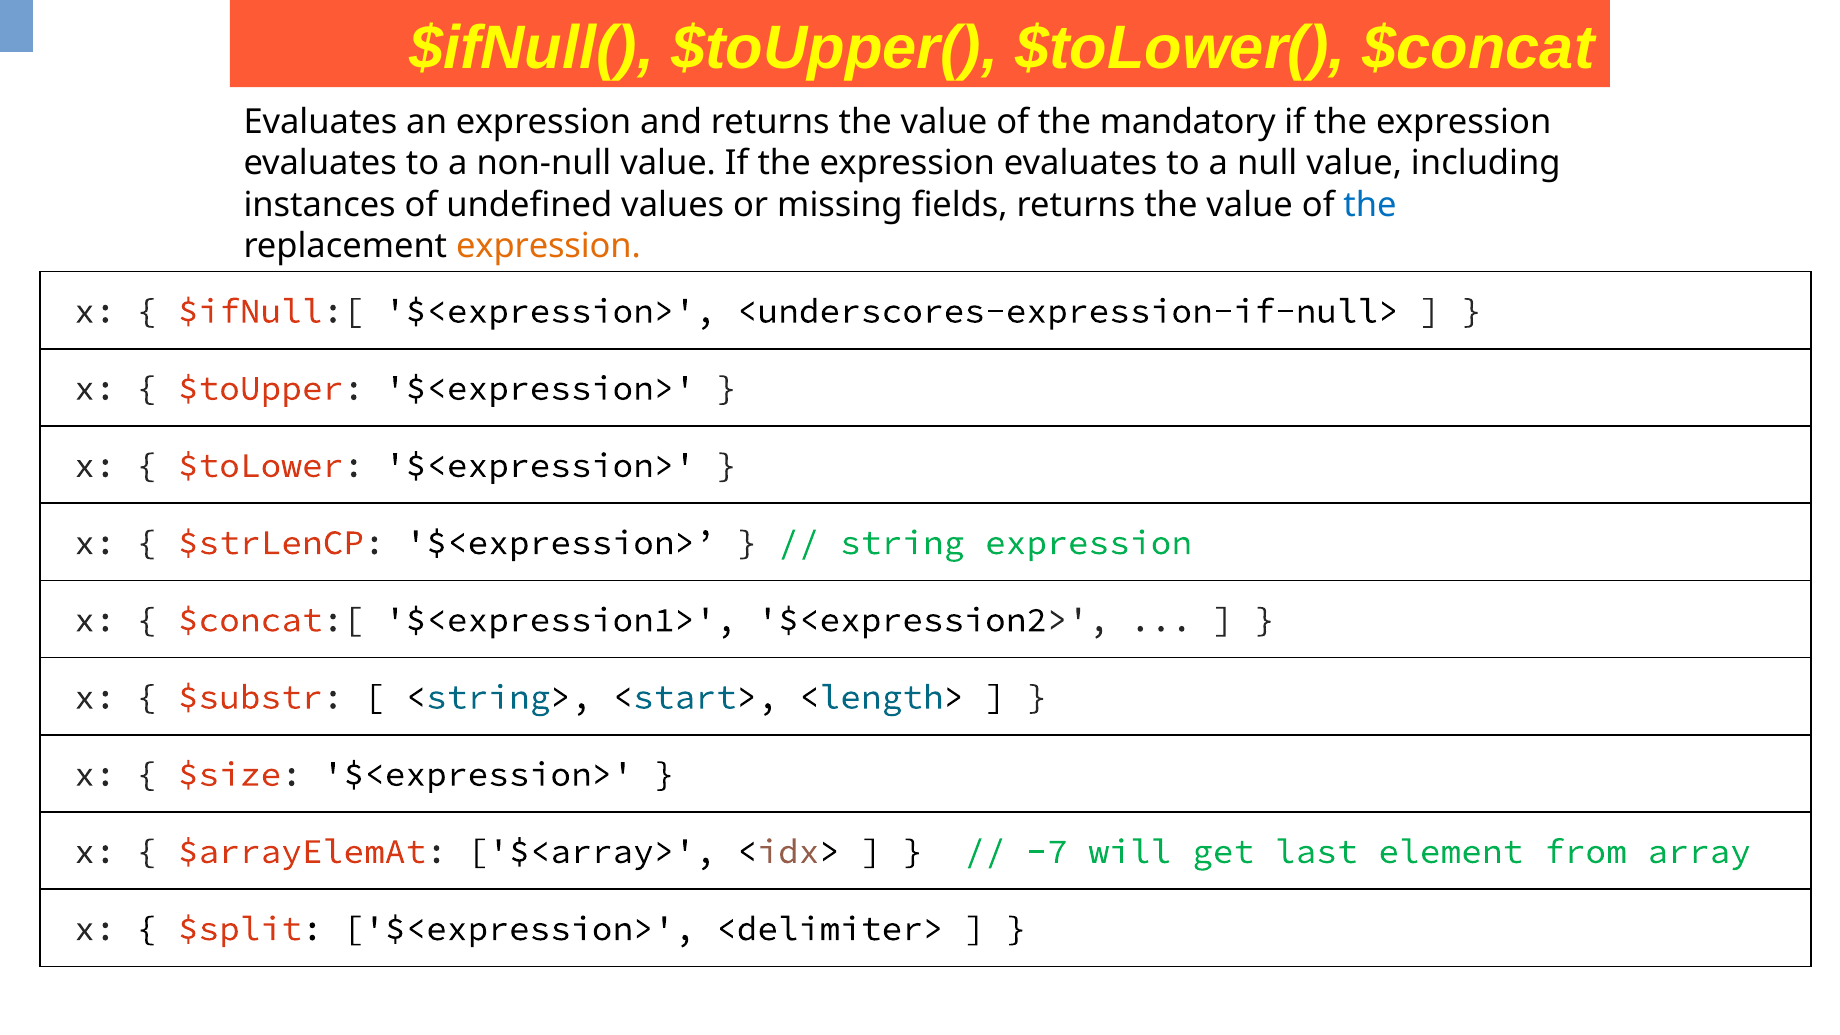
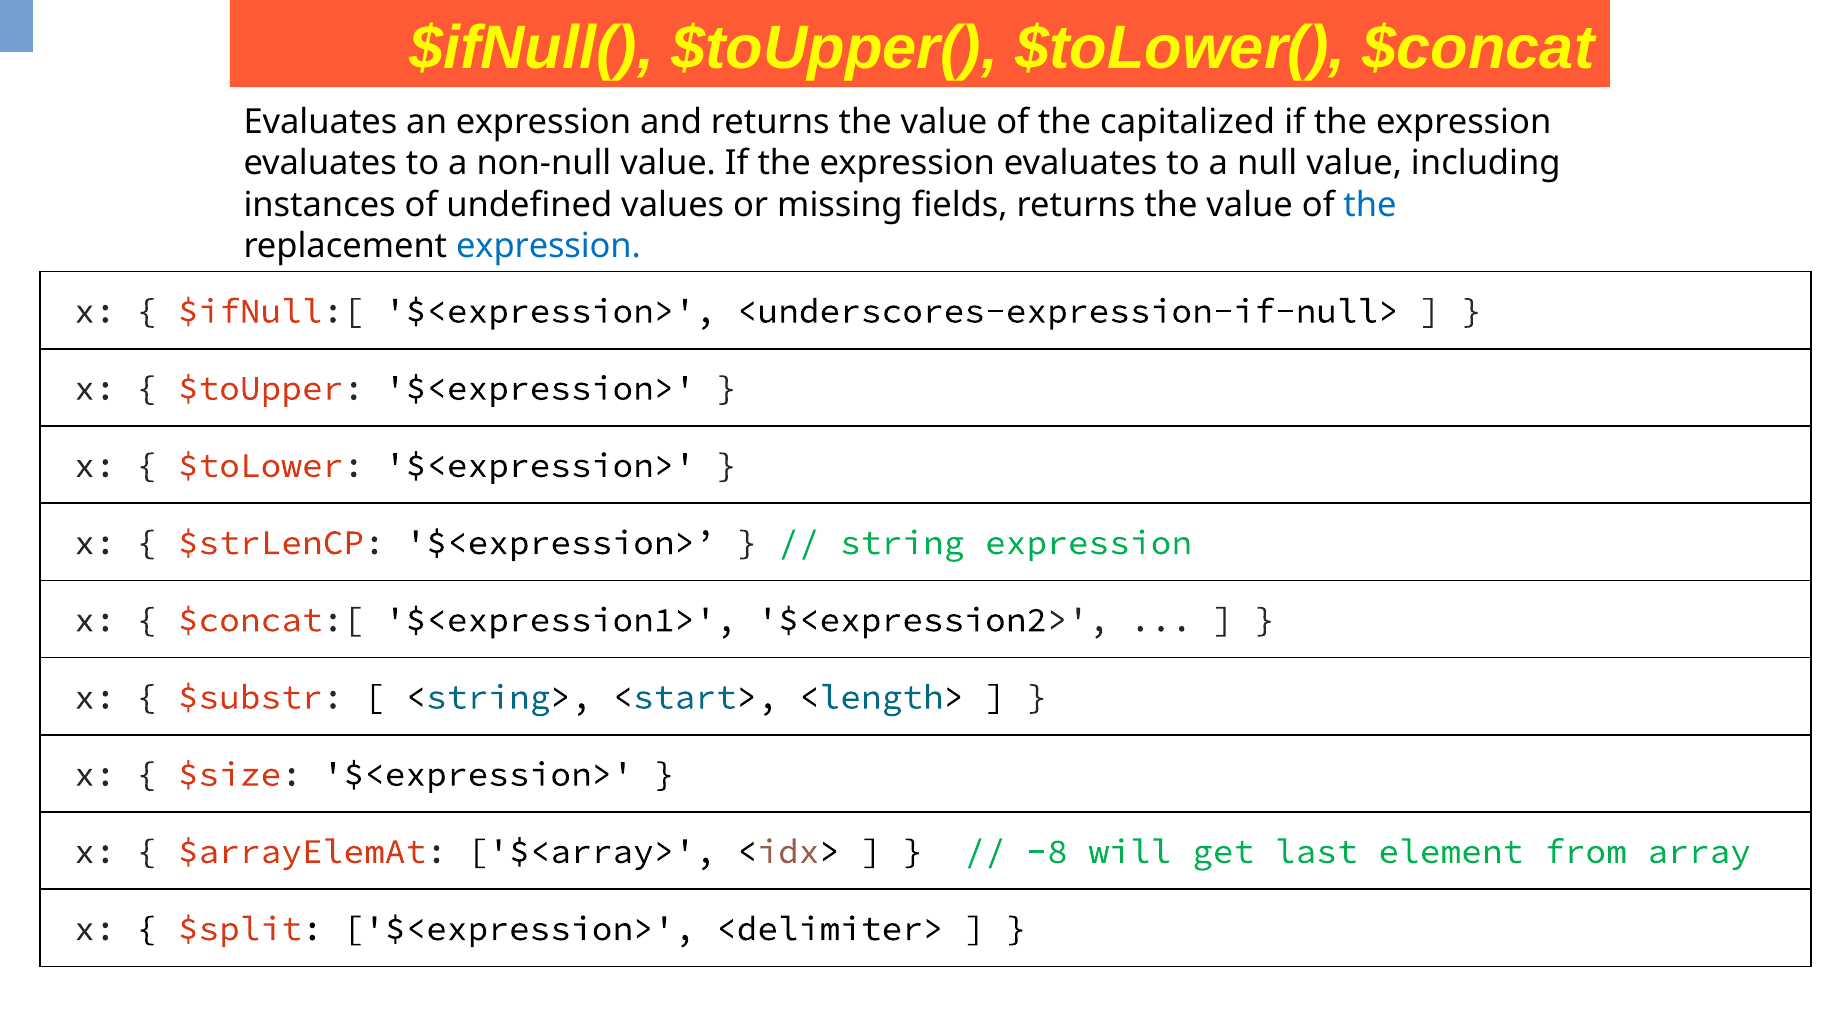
mandatory: mandatory -> capitalized (1188, 122)
expression colour: orange -> blue (548, 246)
-7: -7 -> -8 (1047, 852)
